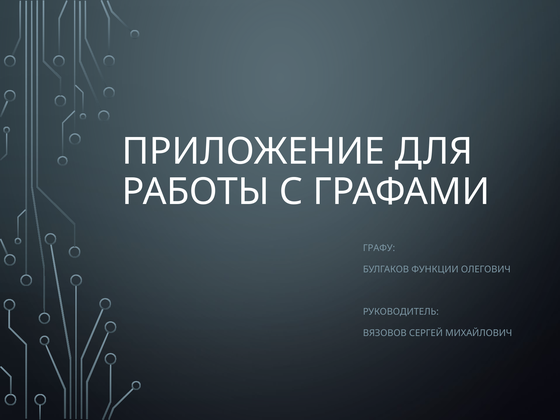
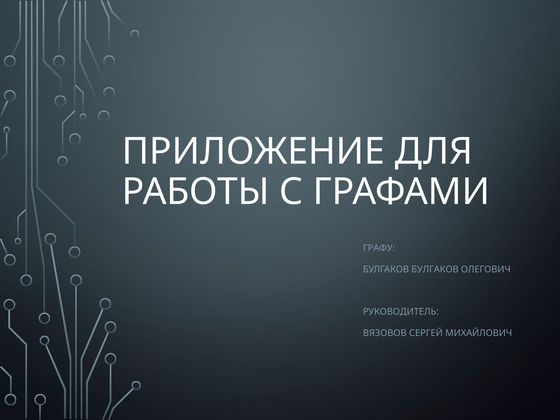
БУЛГАКОВ ФУНКЦИИ: ФУНКЦИИ -> БУЛГАКОВ (435, 269)
